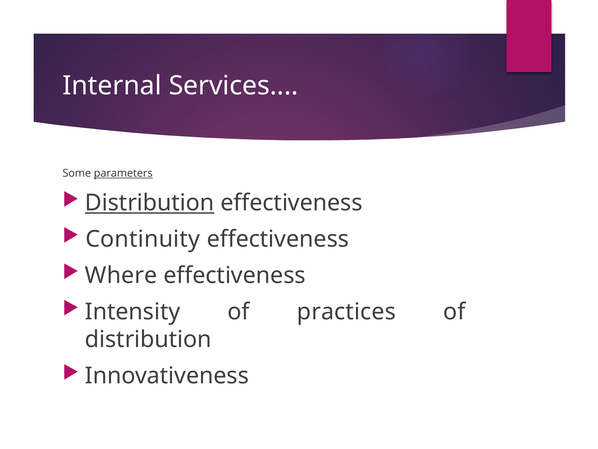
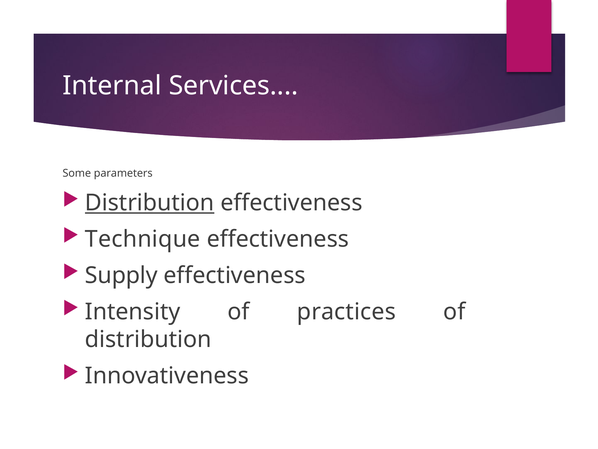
parameters underline: present -> none (123, 173)
Continuity: Continuity -> Technique (143, 239)
Where: Where -> Supply (121, 275)
